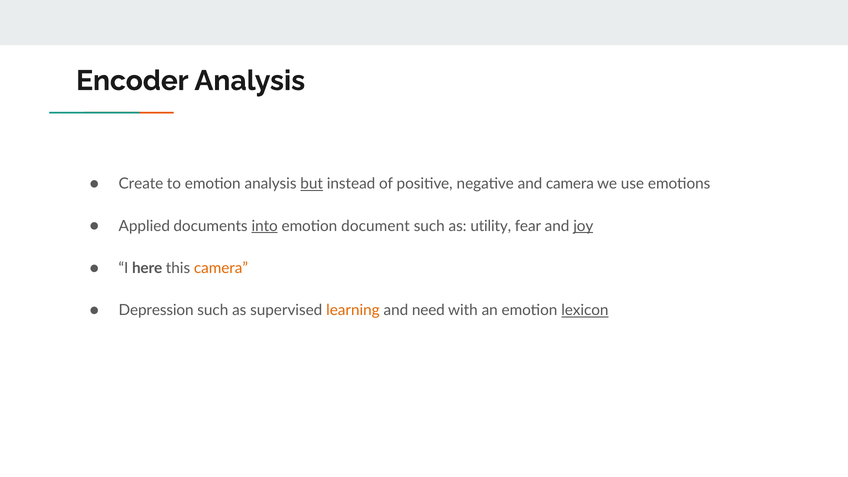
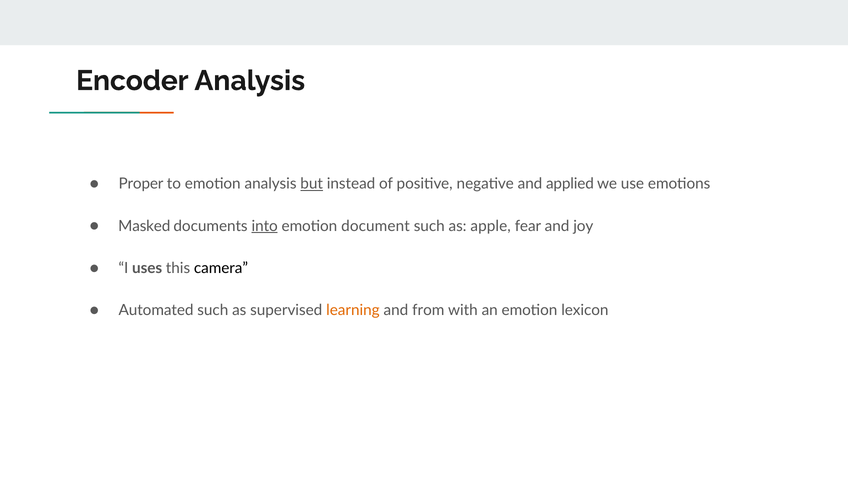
Create: Create -> Proper (141, 184)
and camera: camera -> applied (570, 184)
Applied: Applied -> Masked (144, 226)
utility: utility -> apple (491, 226)
joy underline: present -> none (583, 226)
here: here -> uses (147, 268)
camera colour: orange -> black (221, 268)
Depression: Depression -> Automated (156, 310)
need: need -> from (428, 310)
lexicon underline: present -> none (585, 310)
